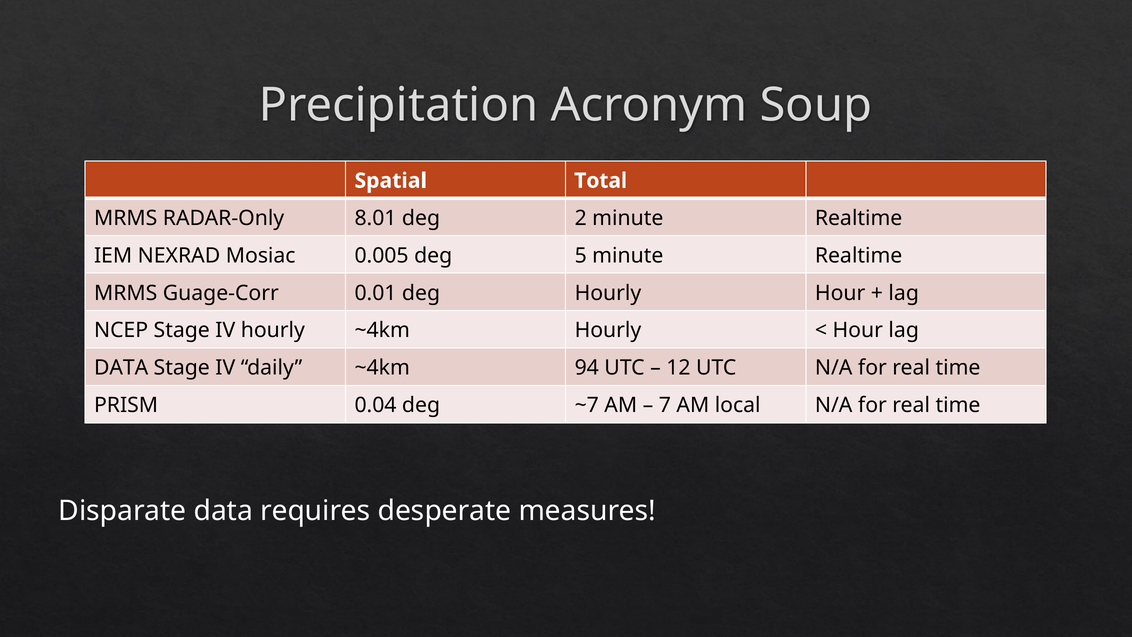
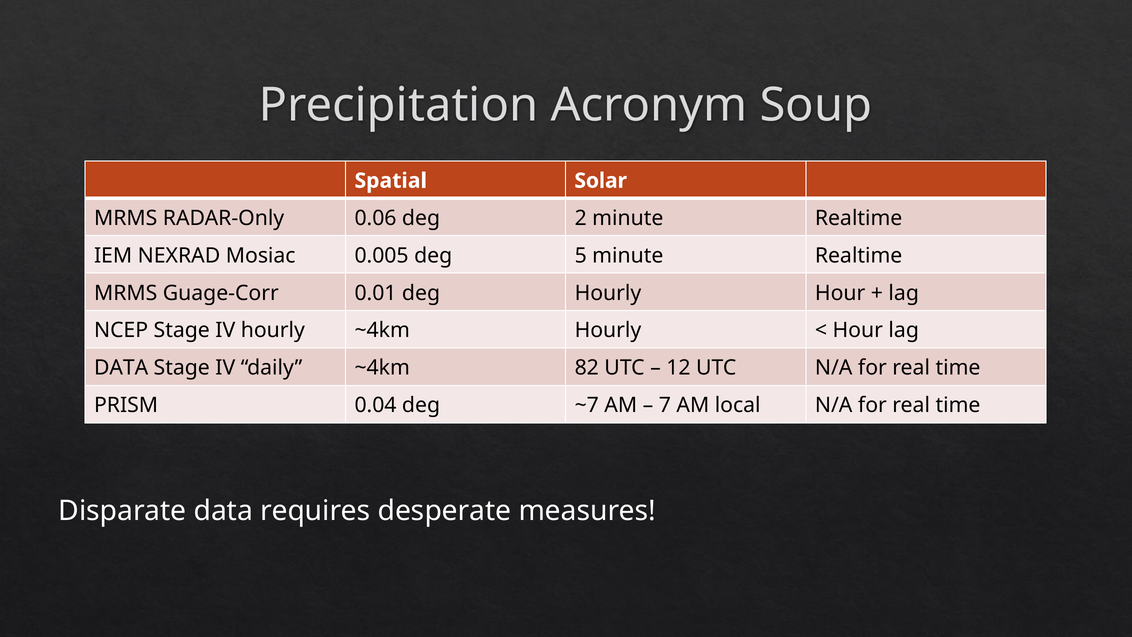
Total: Total -> Solar (601, 181)
8.01: 8.01 -> 0.06 (376, 218)
94: 94 -> 82 (587, 368)
